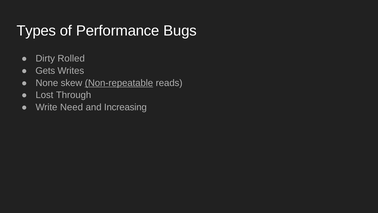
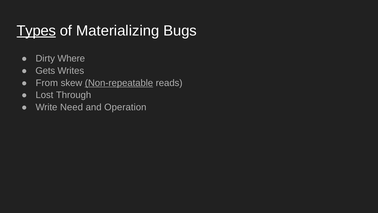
Types underline: none -> present (36, 31)
Performance: Performance -> Materializing (118, 31)
Rolled: Rolled -> Where (71, 58)
None: None -> From (47, 83)
Increasing: Increasing -> Operation (125, 107)
